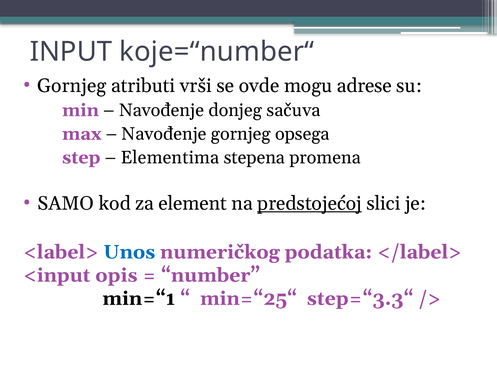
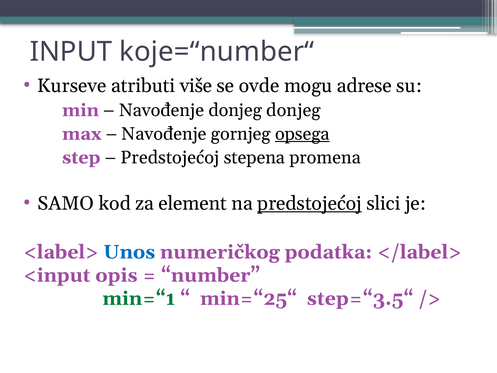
Gornjeg: Gornjeg -> Kurseve (72, 86)
vrši: vrši -> više (196, 86)
donjeg sačuva: sačuva -> donjeg (293, 110)
opsega underline: none -> present (302, 134)
Elementima: Elementima -> Predstojećoj (170, 157)
min=“1 colour: black -> green (139, 298)
step=“3.3“: step=“3.3“ -> step=“3.5“ (360, 298)
